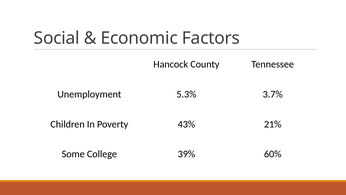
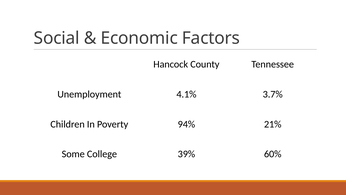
5.3%: 5.3% -> 4.1% (186, 94)
43%: 43% -> 94% (186, 124)
